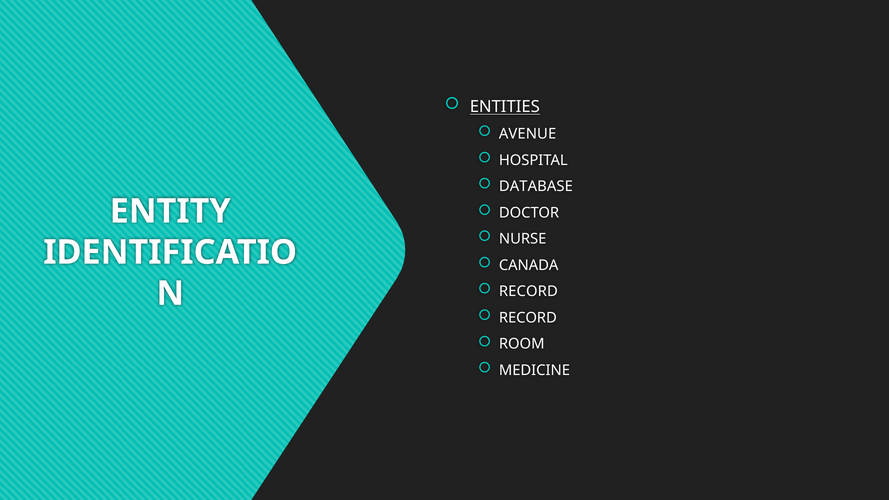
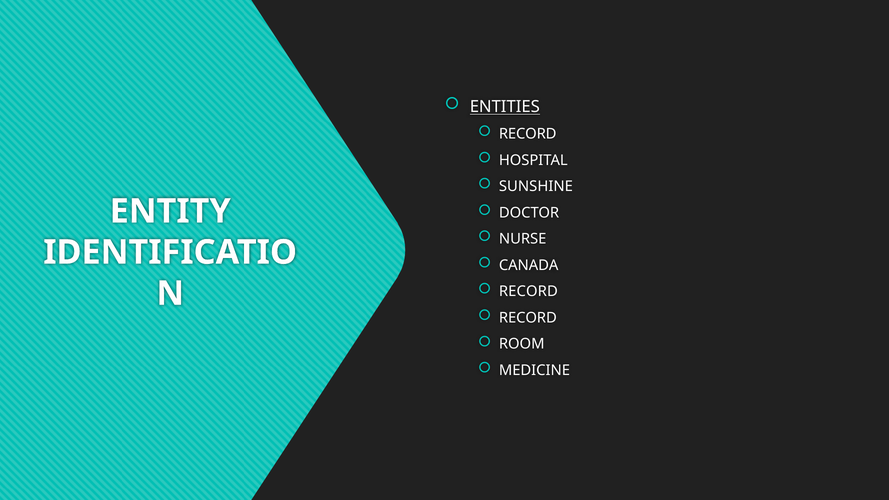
AVENUE: AVENUE -> RECORD (528, 134)
DATABASE: DATABASE -> SUNSHINE (536, 186)
